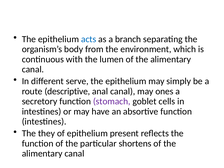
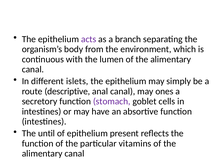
acts colour: blue -> purple (89, 39)
serve: serve -> islets (77, 81)
they: they -> until (46, 133)
shortens: shortens -> vitamins (135, 143)
